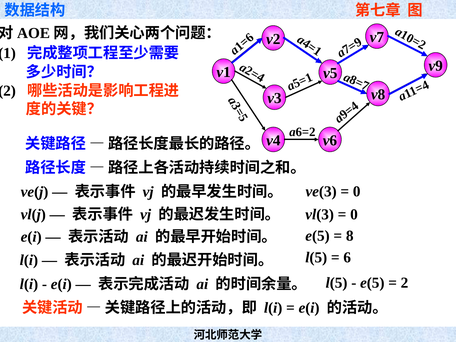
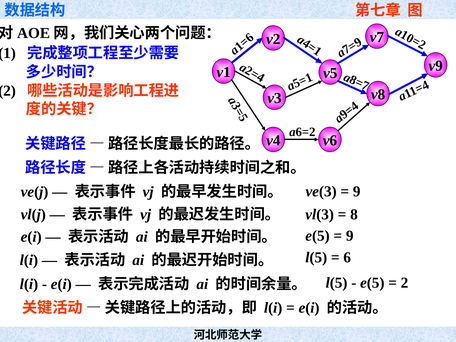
0: 0 -> 9 (357, 192)
0: 0 -> 8 (354, 214)
8: 8 -> 9 (350, 236)
